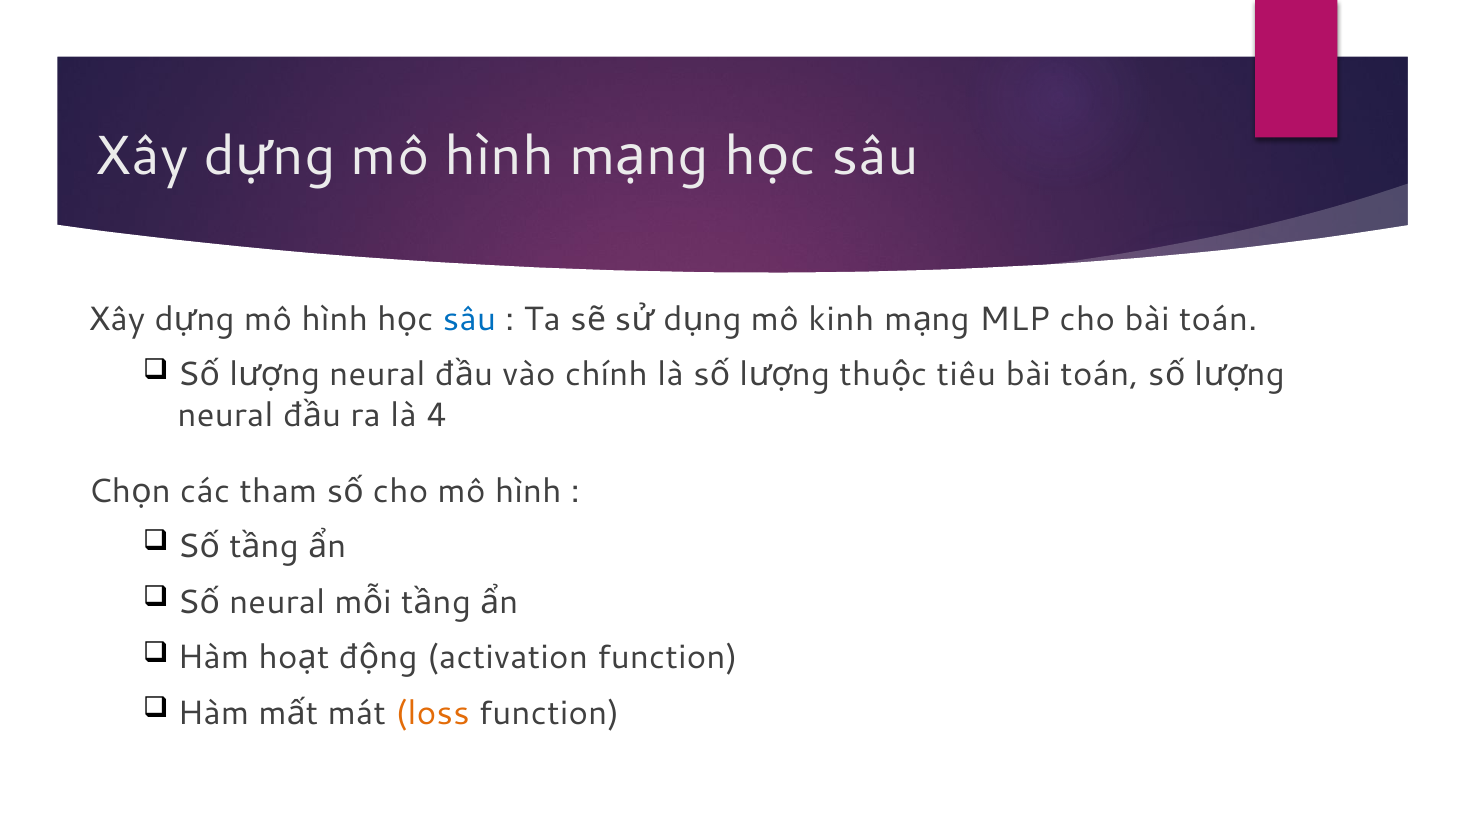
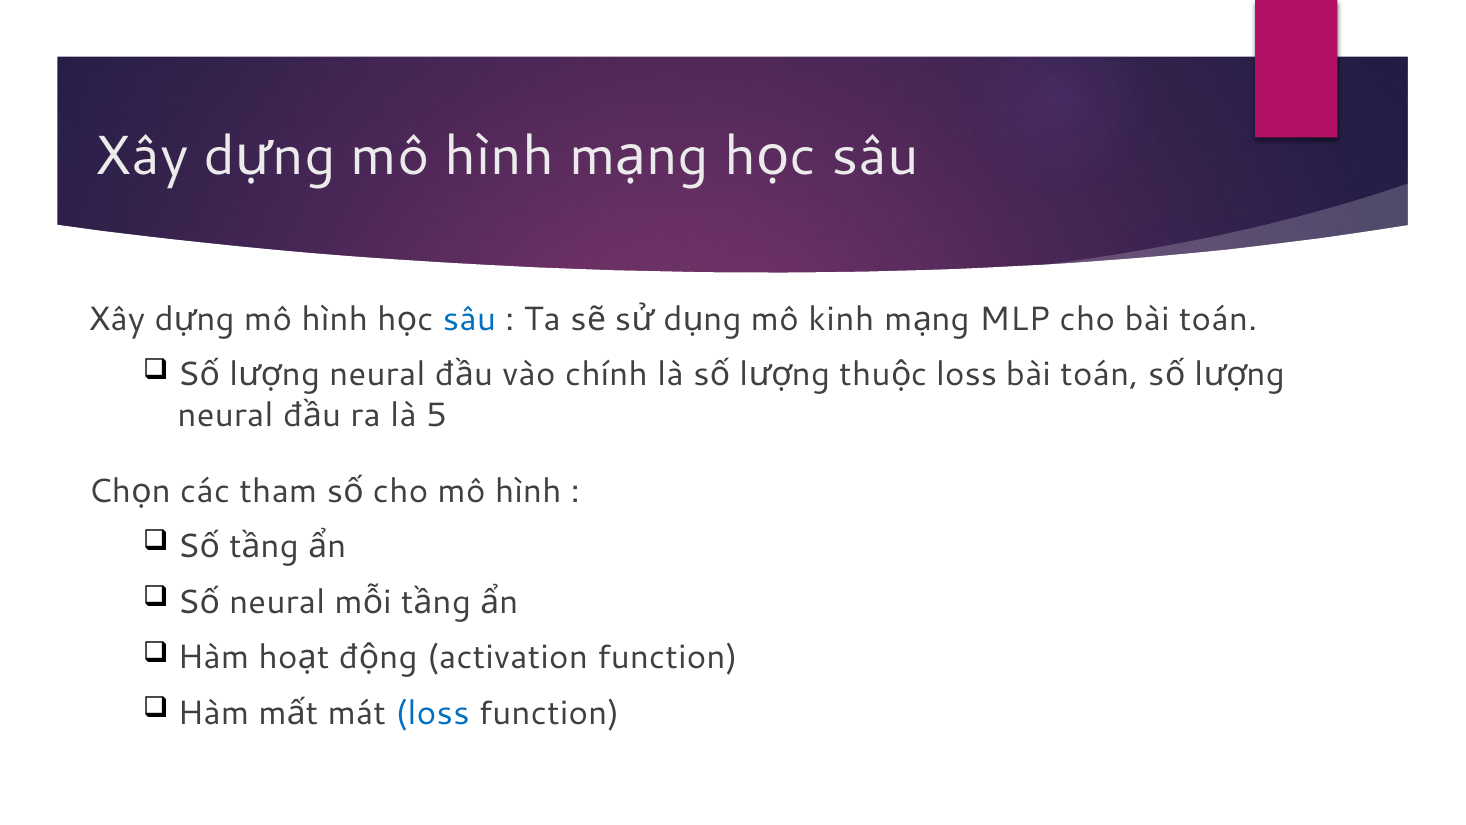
tiêu: tiêu -> loss (967, 375)
4: 4 -> 5 (437, 415)
loss colour: orange -> blue (433, 713)
